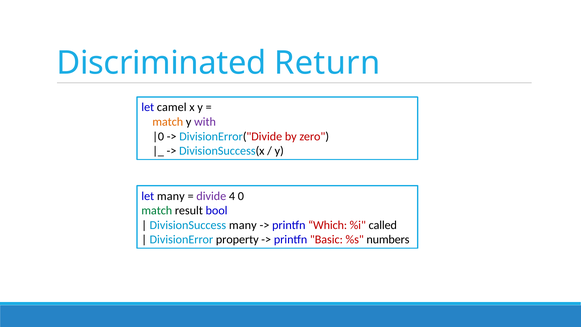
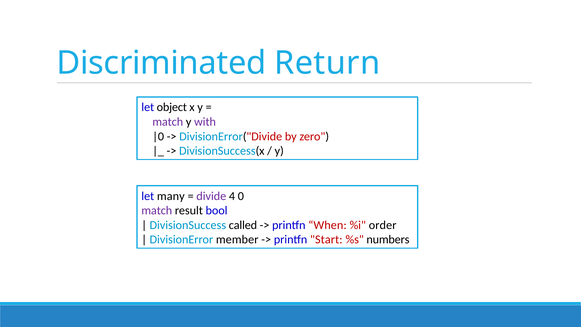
camel: camel -> object (172, 107)
match colour: orange -> purple (168, 122)
match colour: green -> purple (157, 210)
DivisionSuccess many: many -> called (243, 225)
Which: Which -> When (327, 225)
called: called -> order (383, 225)
property: property -> member (237, 239)
Basic: Basic -> Start (326, 239)
